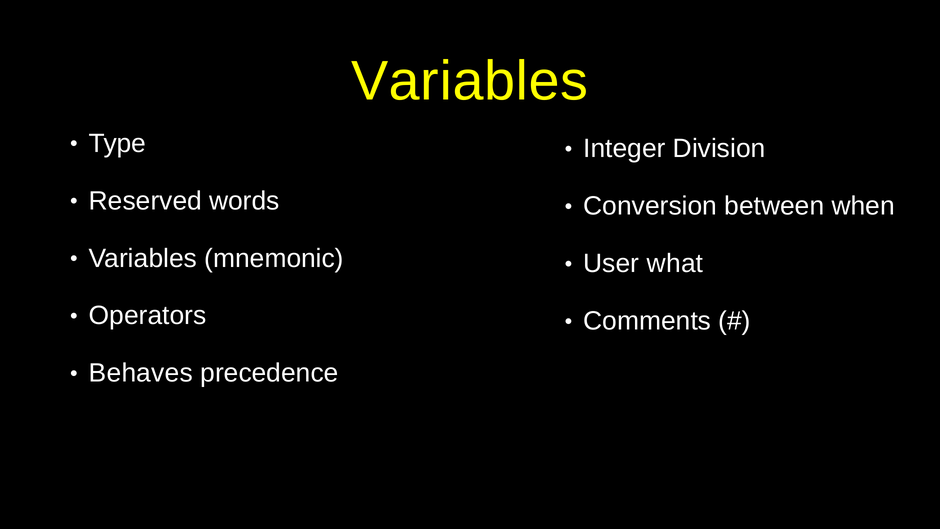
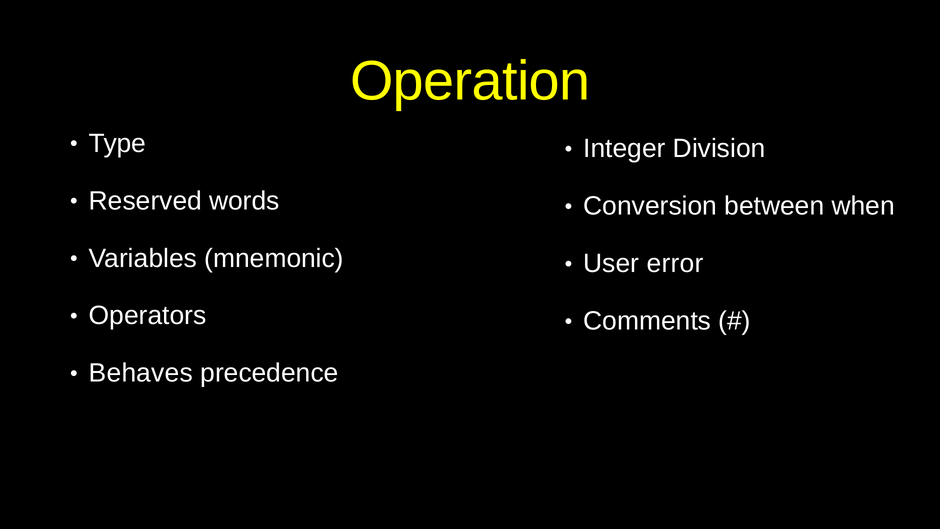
Variables: Variables -> Operation (470, 81)
what: what -> error (675, 263)
